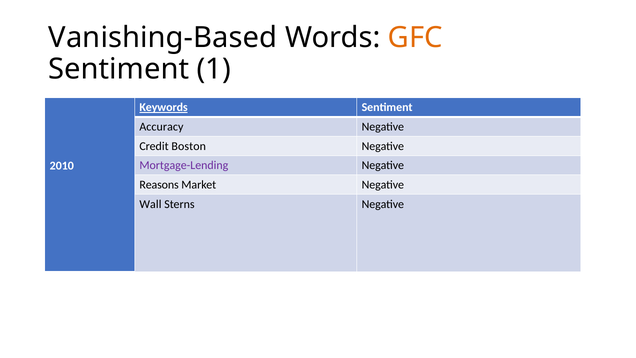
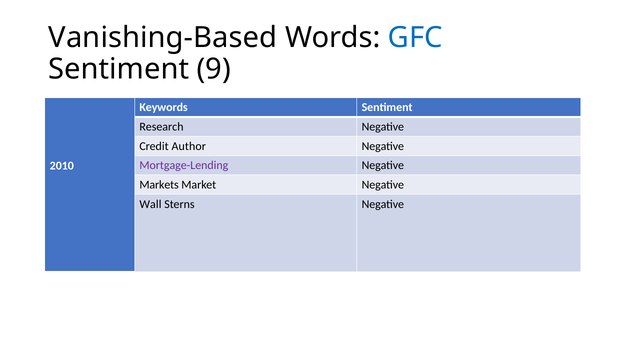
GFC colour: orange -> blue (415, 38)
1: 1 -> 9 (214, 69)
Keywords underline: present -> none (164, 107)
Accuracy: Accuracy -> Research (161, 127)
Boston: Boston -> Author (189, 146)
Reasons: Reasons -> Markets (159, 185)
